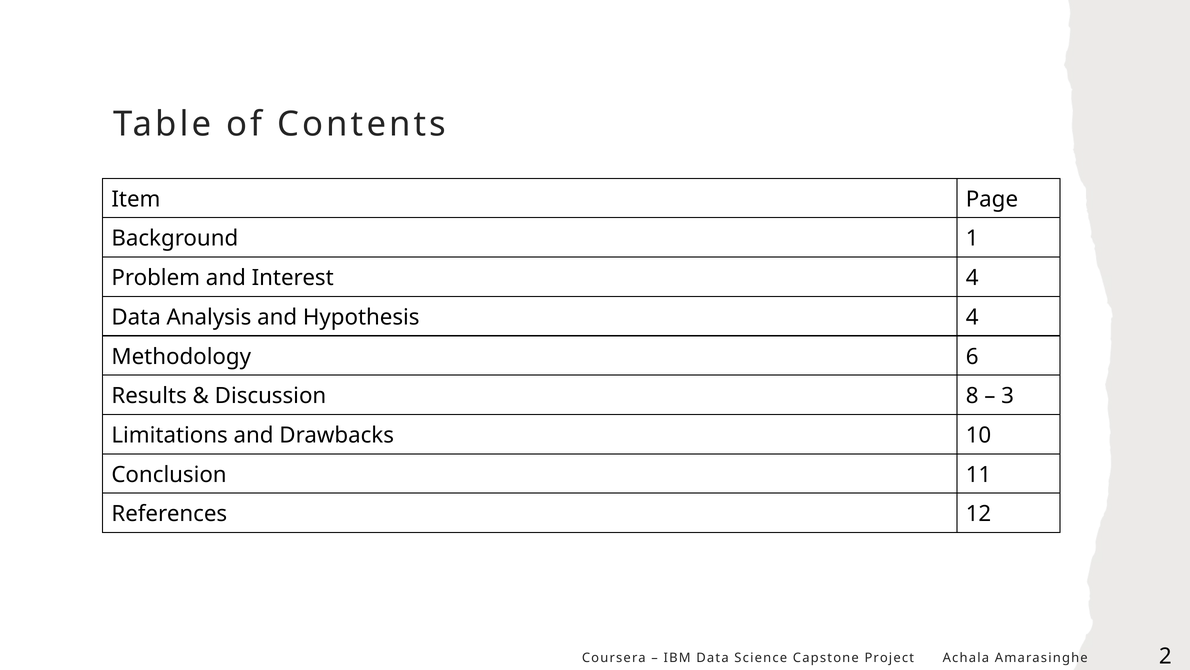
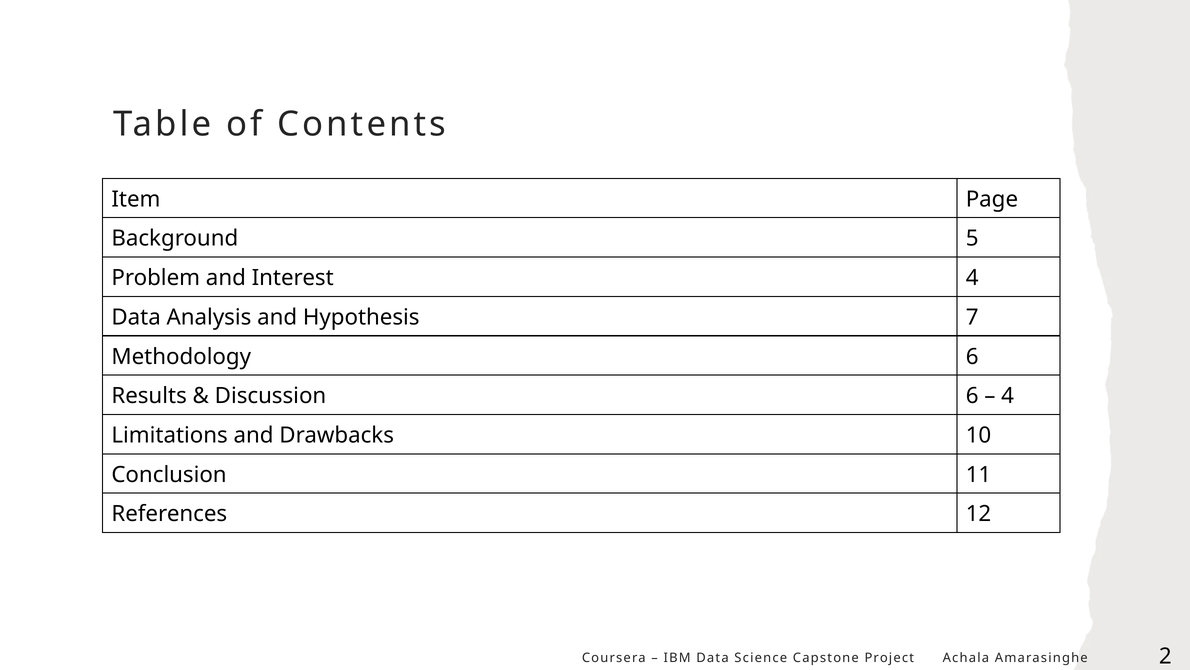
1: 1 -> 5 (972, 238)
Hypothesis 4: 4 -> 7 (972, 317)
Discussion 8: 8 -> 6 (972, 396)
3: 3 -> 4 (1008, 396)
